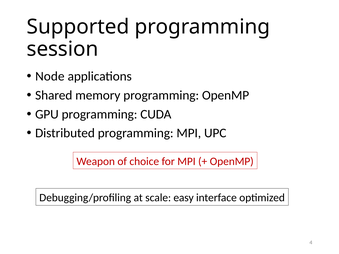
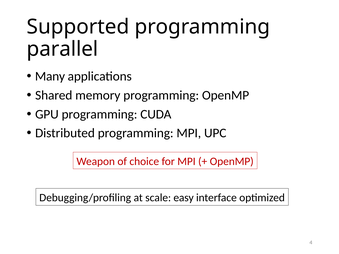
session: session -> parallel (63, 49)
Node: Node -> Many (50, 76)
